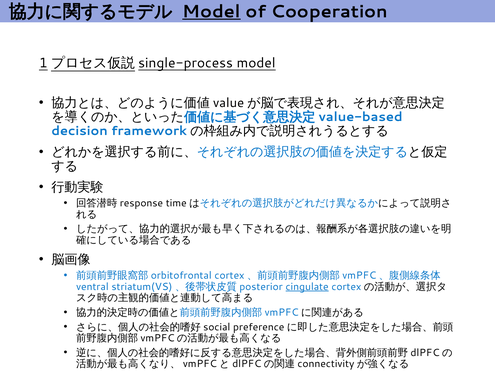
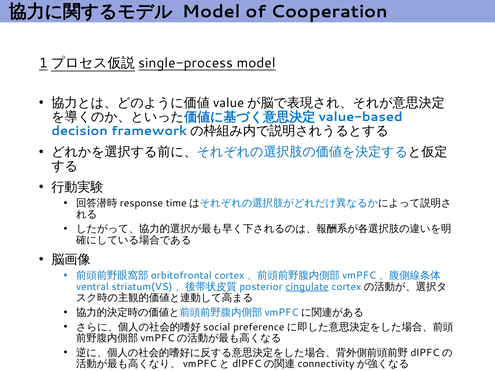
Model underline: present -> none (211, 11)
